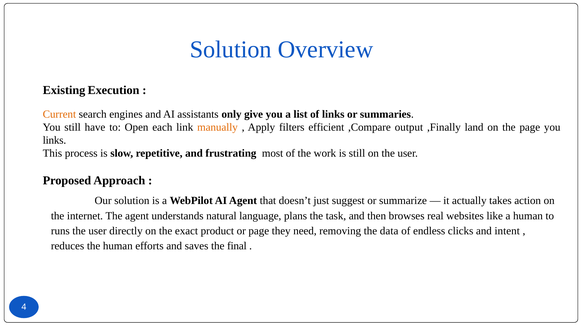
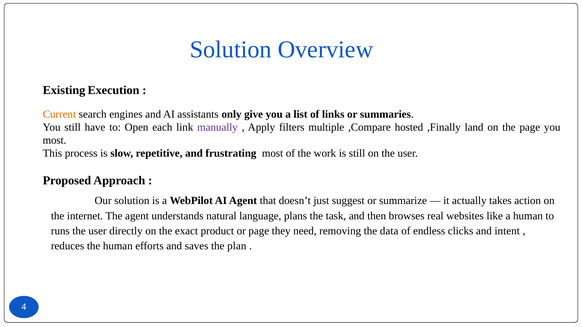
manually colour: orange -> purple (218, 127)
efficient: efficient -> multiple (326, 127)
output: output -> hosted (409, 127)
links: links -> most (54, 140)
final: final -> plan (237, 246)
